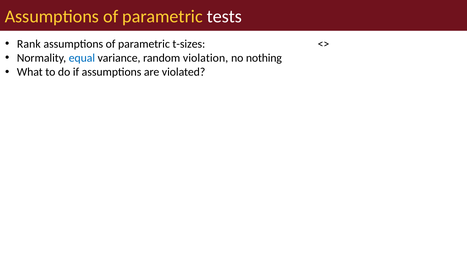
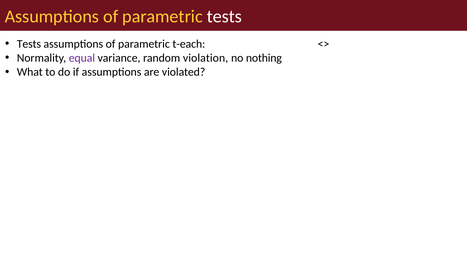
Rank: Rank -> Tests (29, 44)
t-sizes: t-sizes -> t-each (189, 44)
equal colour: blue -> purple (82, 58)
